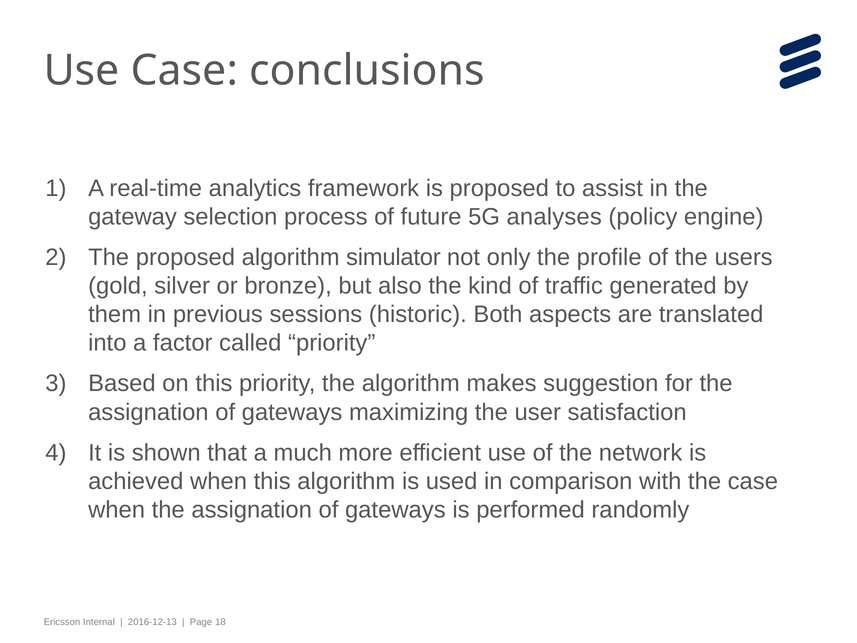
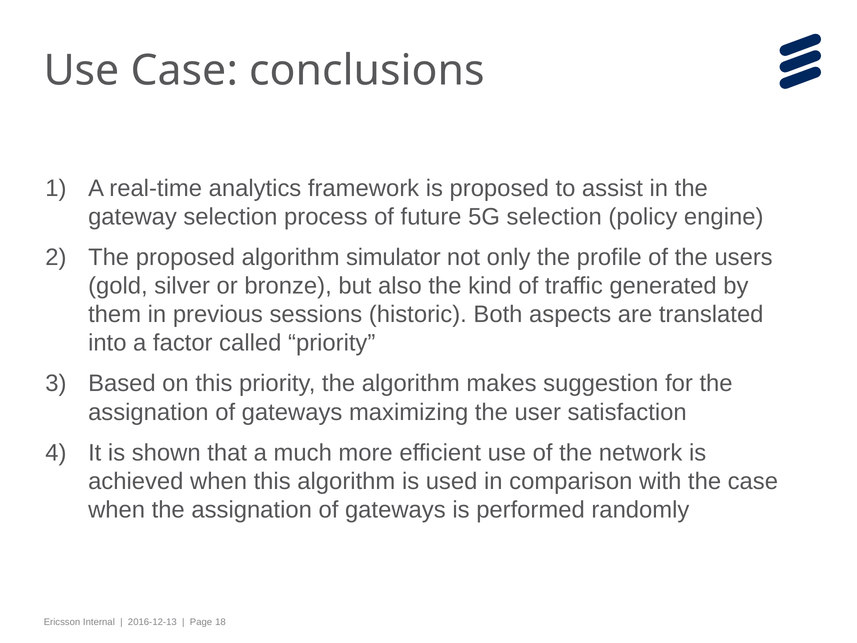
5G analyses: analyses -> selection (554, 217)
